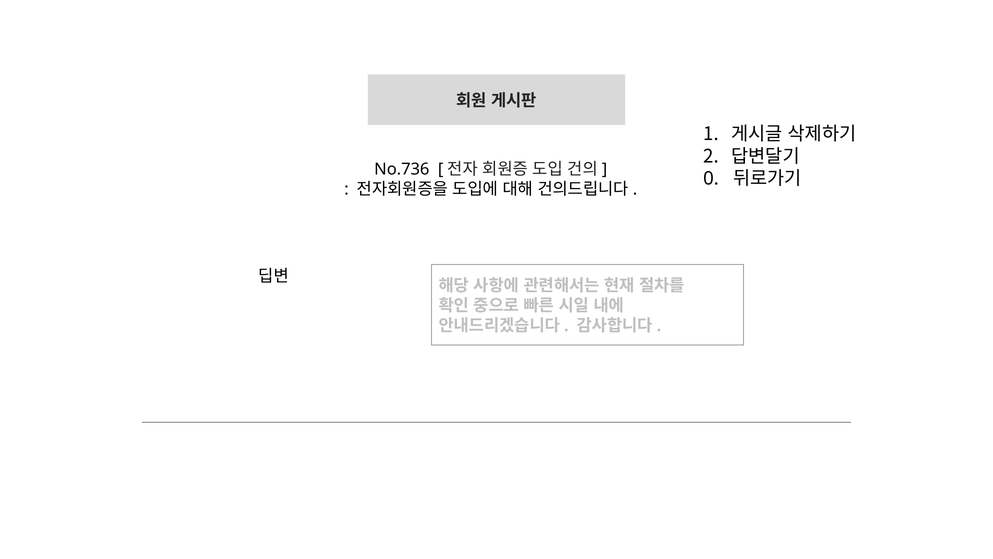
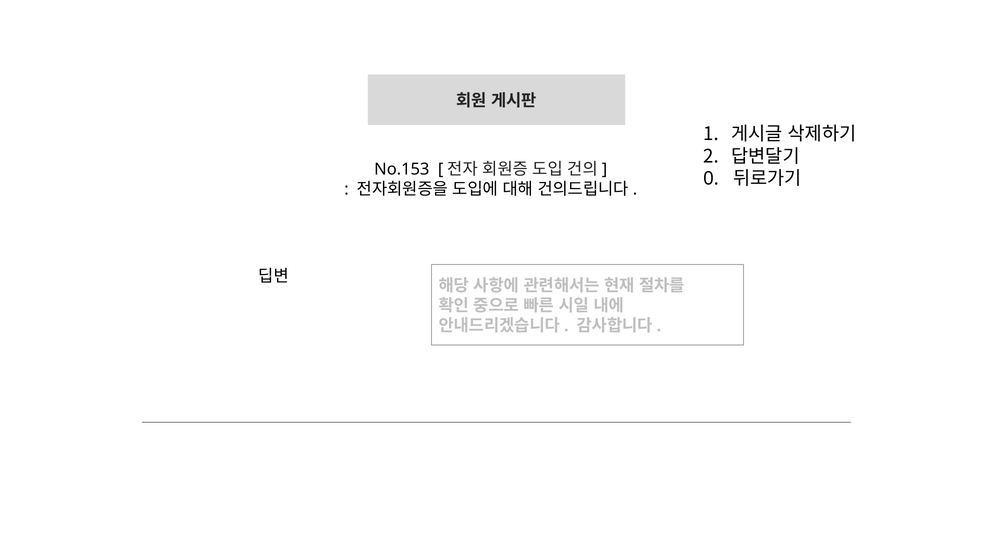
No.736: No.736 -> No.153 (402, 169)
